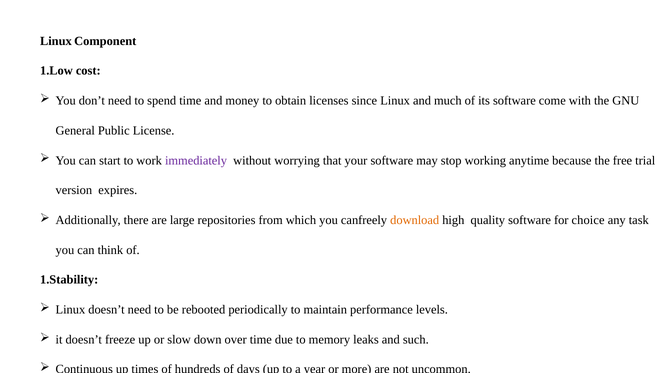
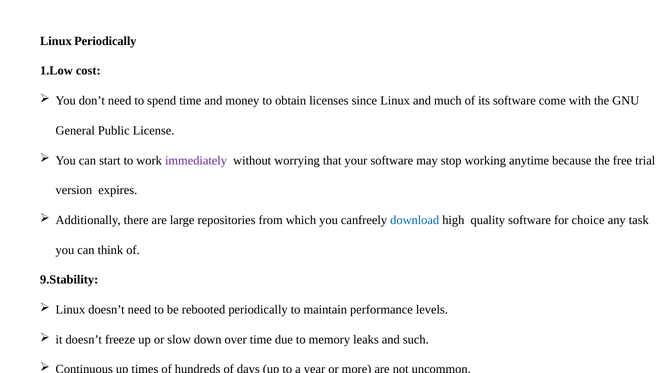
Linux Component: Component -> Periodically (105, 41)
download colour: orange -> blue (415, 220)
1.Stability: 1.Stability -> 9.Stability (69, 280)
